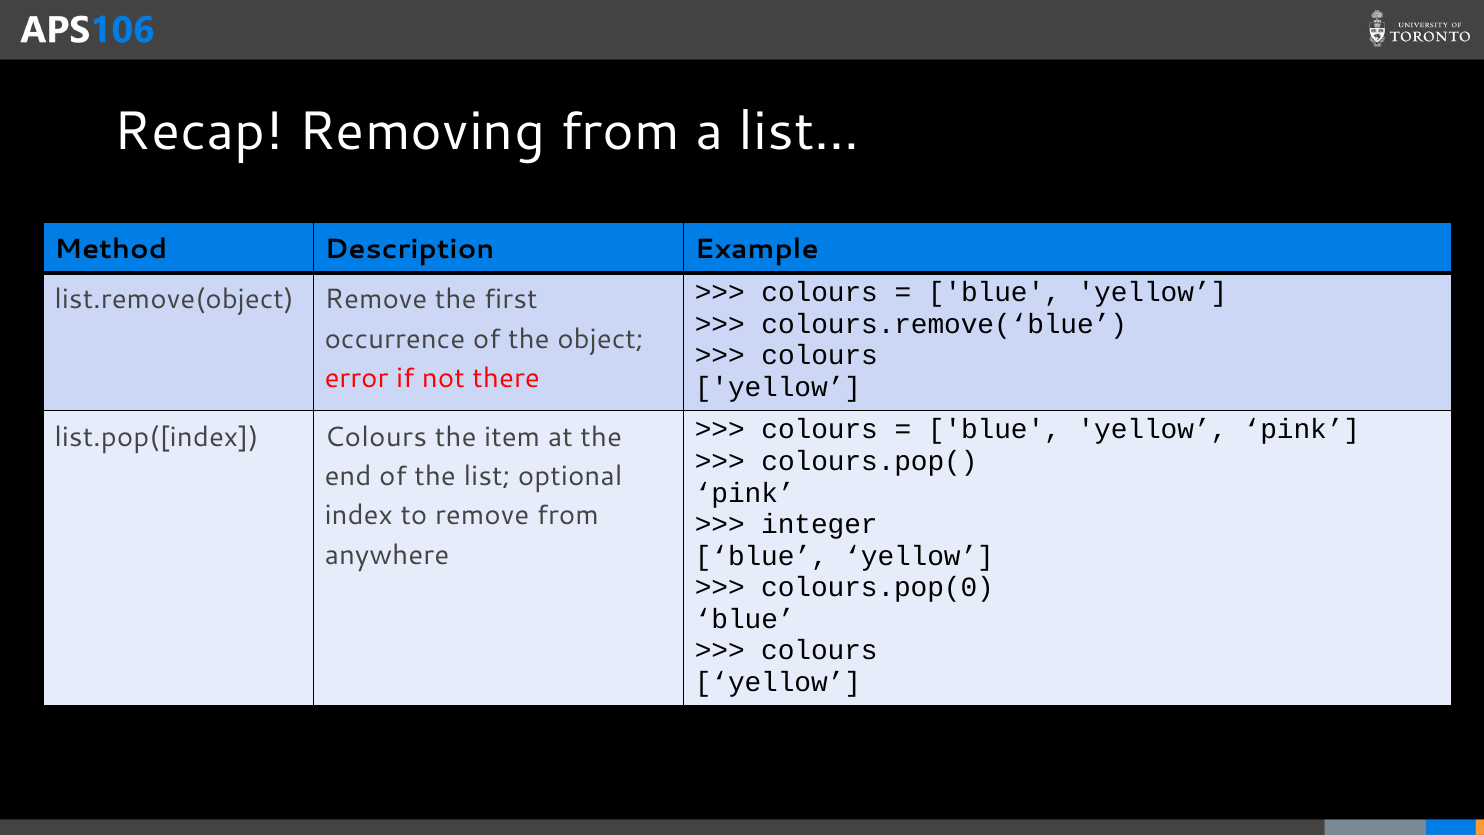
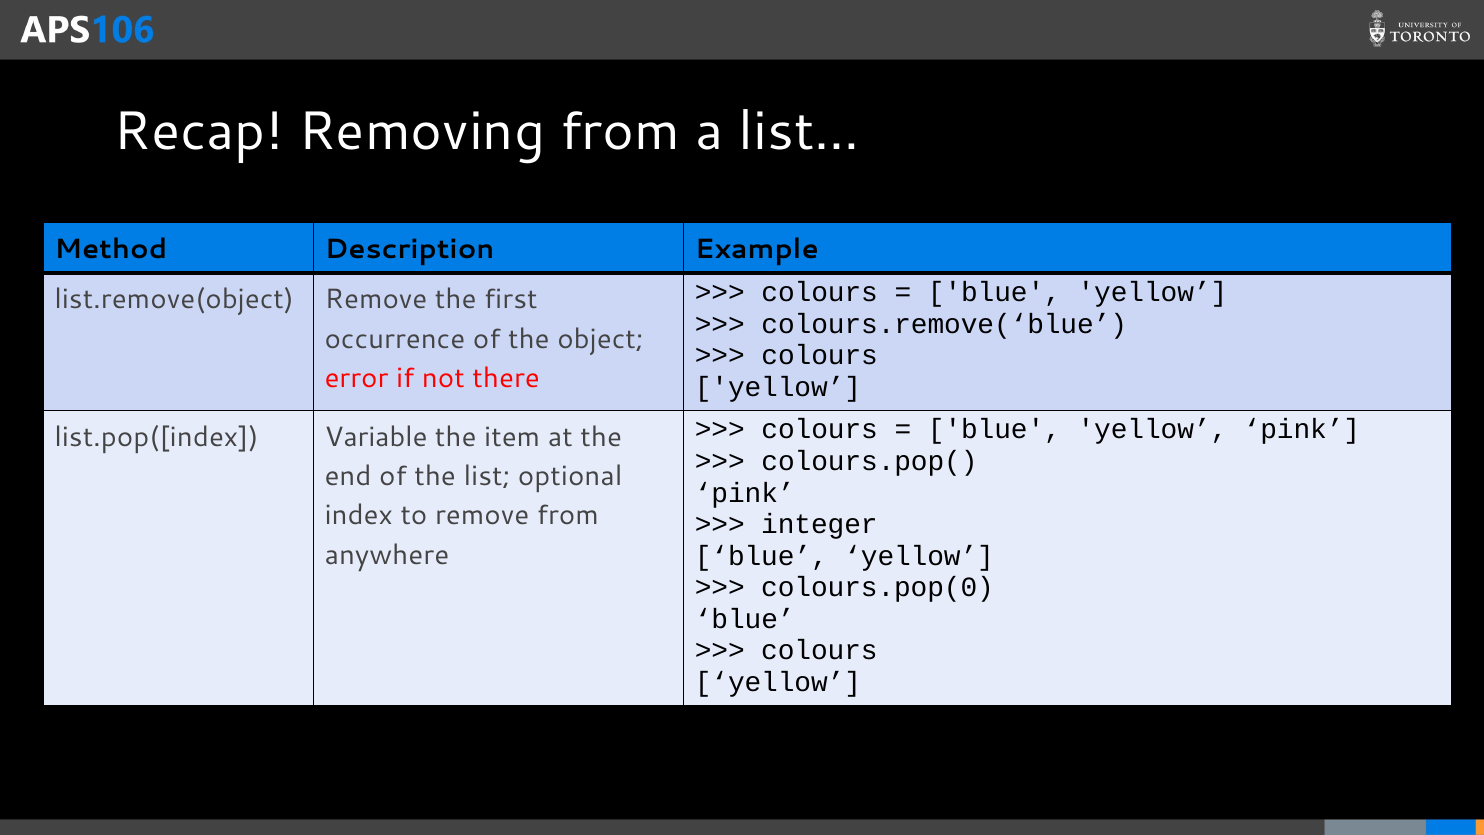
list.pop([index Colours: Colours -> Variable (376, 437)
